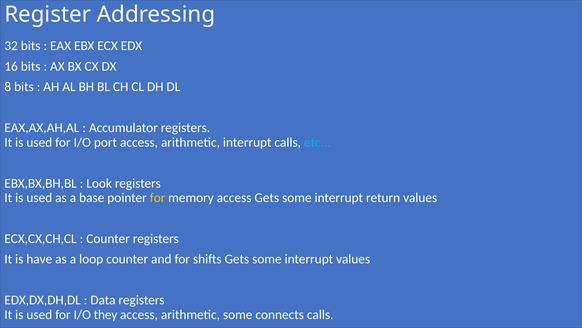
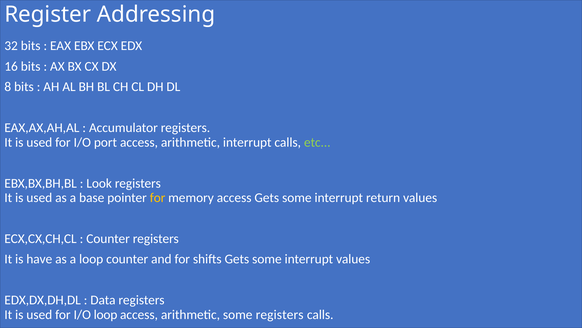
etc colour: light blue -> light green (317, 142)
I/O they: they -> loop (106, 314)
some connects: connects -> registers (280, 314)
